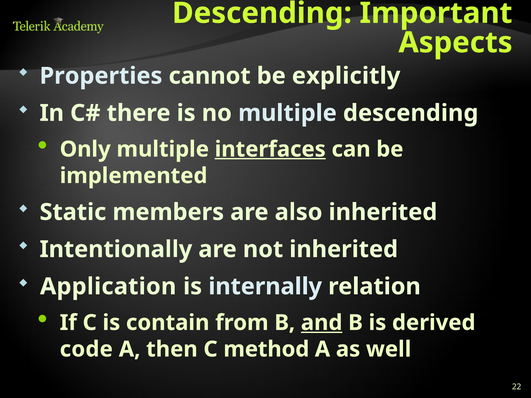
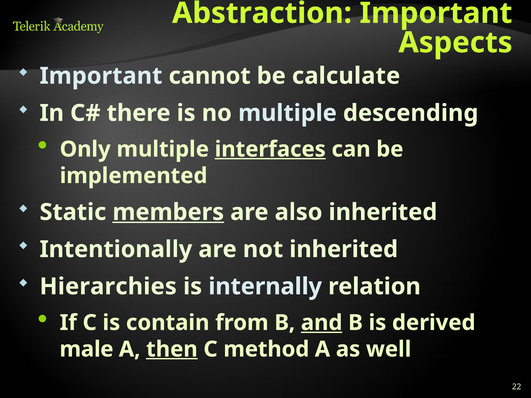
Descending: Descending -> Abstraction (262, 13)
Properties: Properties -> Important (101, 76)
explicitly: explicitly -> calculate (346, 76)
members underline: none -> present (168, 212)
Application: Application -> Hierarchies (108, 287)
code: code -> male (86, 349)
then underline: none -> present (172, 349)
